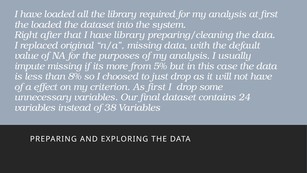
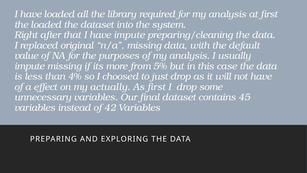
have library: library -> impute (129, 35)
8%: 8% -> 4% (75, 76)
criterion: criterion -> actually (110, 87)
24: 24 -> 45 (244, 97)
38: 38 -> 42 (110, 107)
